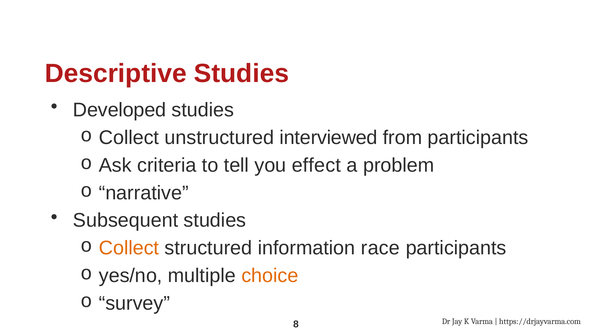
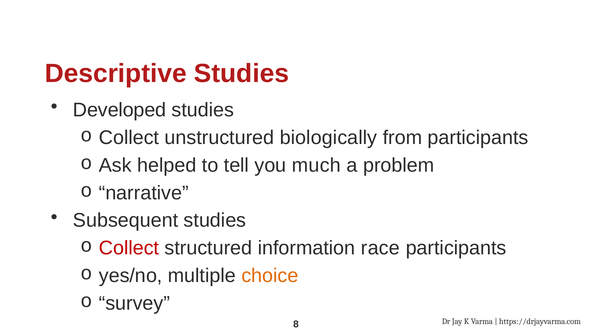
interviewed: interviewed -> biologically (328, 138)
criteria: criteria -> helped (167, 165)
effect: effect -> much (316, 165)
Collect colour: orange -> red (129, 248)
